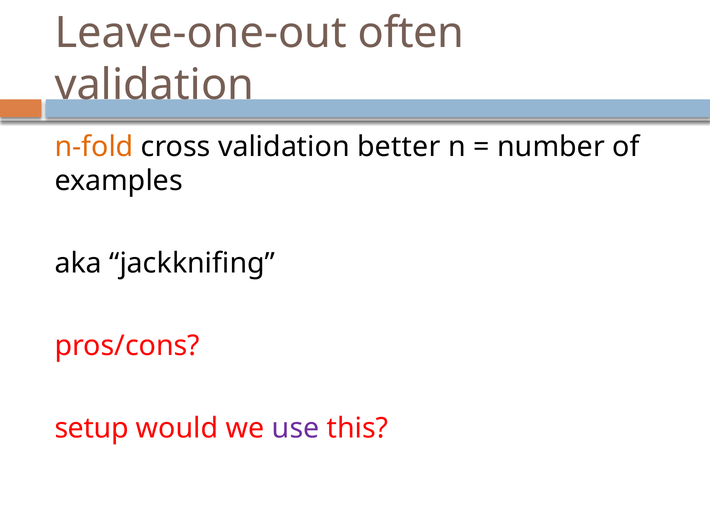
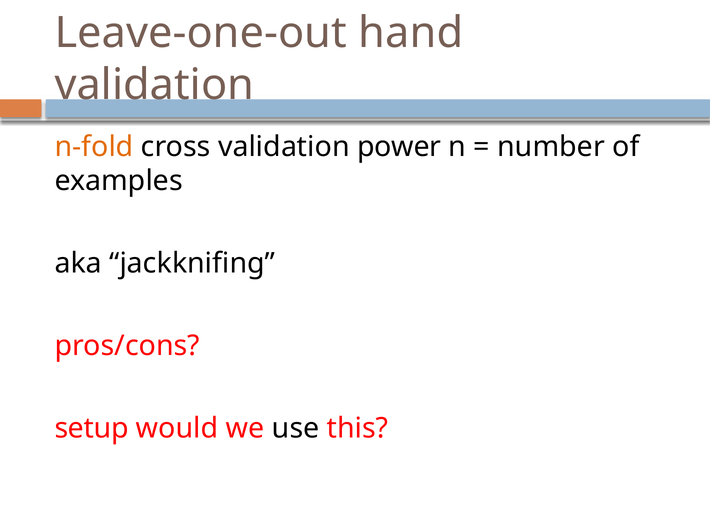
often: often -> hand (411, 33)
better: better -> power (399, 147)
use colour: purple -> black (296, 429)
